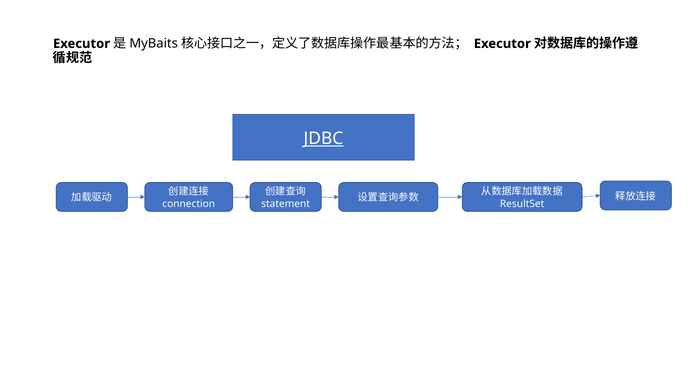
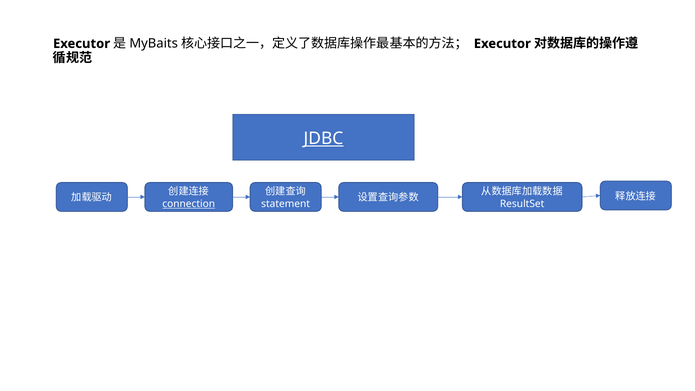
connection underline: none -> present (189, 204)
